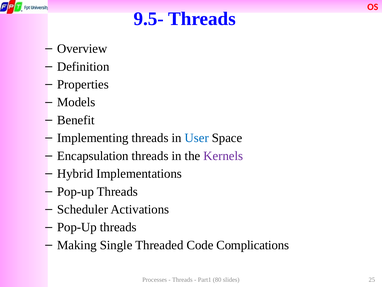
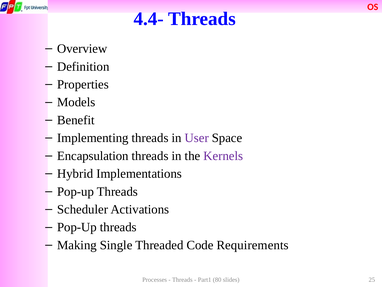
9.5-: 9.5- -> 4.4- (149, 19)
User colour: blue -> purple (197, 138)
Complications: Complications -> Requirements (253, 245)
